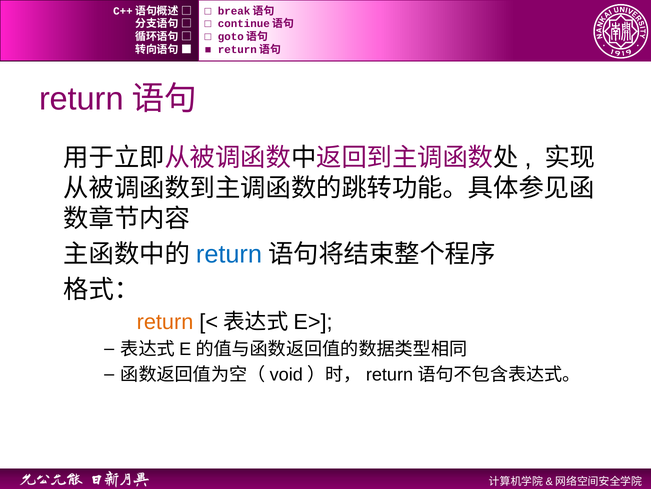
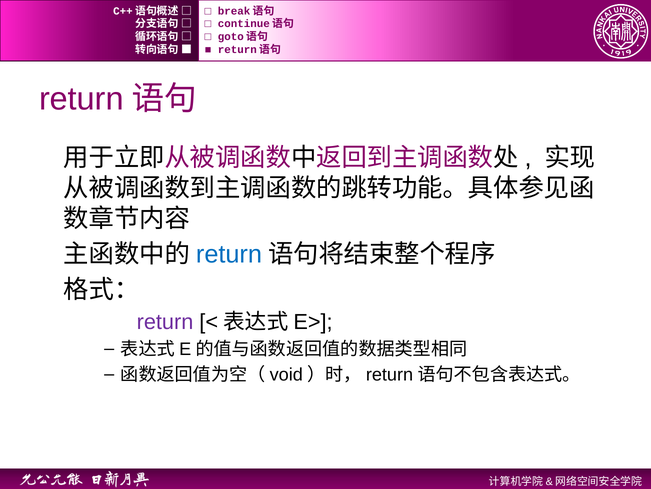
return colour: orange -> purple (165, 322)
